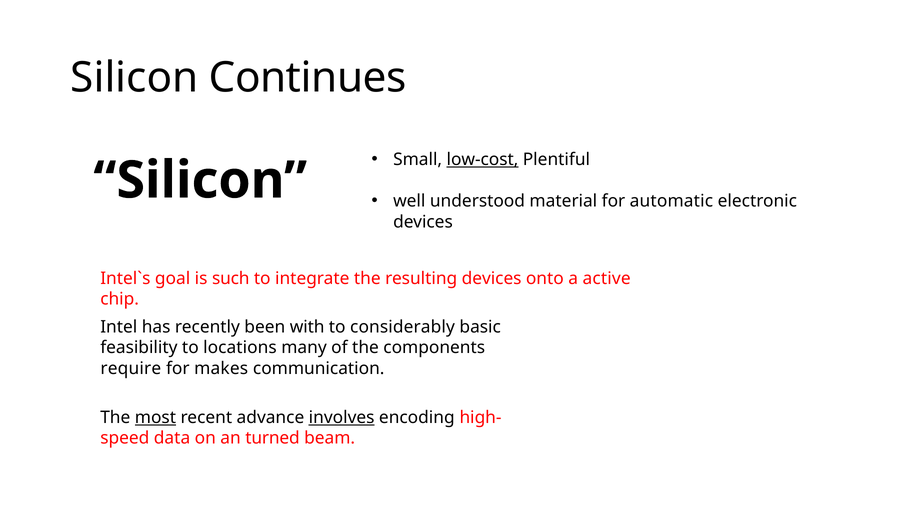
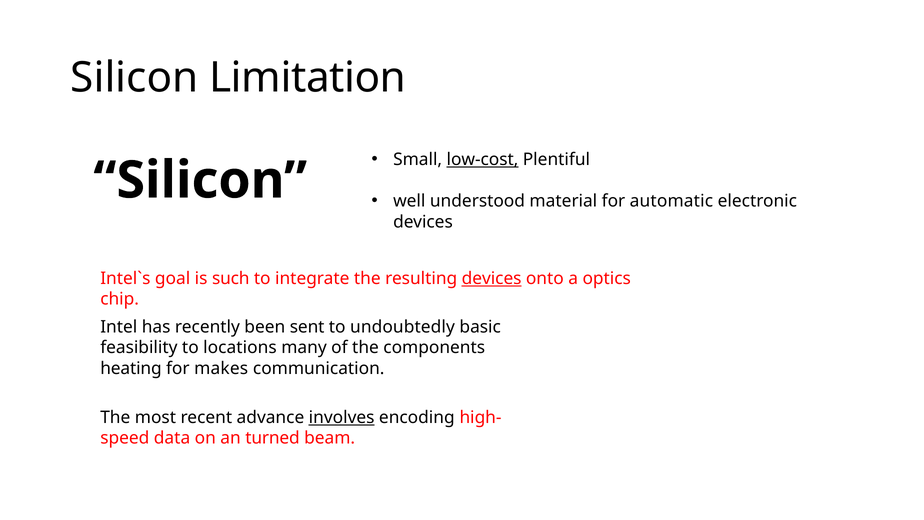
Continues: Continues -> Limitation (308, 78)
devices underline: none -> present (492, 278)
active: active -> optics (607, 278)
with: with -> sent (307, 327)
considerably: considerably -> undoubtedly (402, 327)
require: require -> heating (131, 368)
most underline: present -> none (155, 417)
